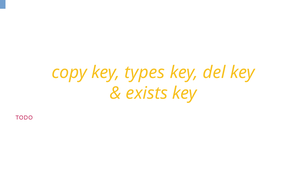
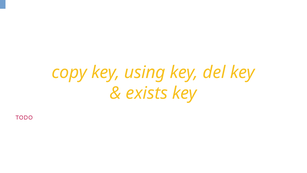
types: types -> using (145, 72)
